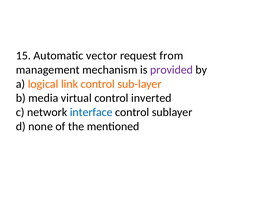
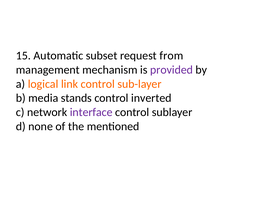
vector: vector -> subset (102, 56)
virtual: virtual -> stands (76, 98)
interface colour: blue -> purple (91, 113)
